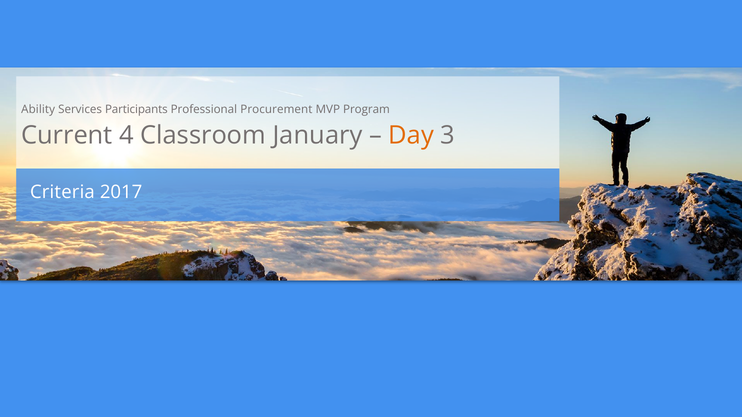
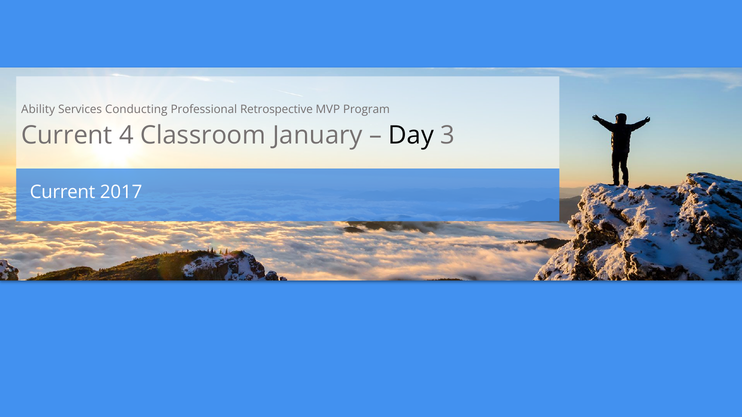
Participants: Participants -> Conducting (136, 110)
Procurement: Procurement -> Retrospective (276, 110)
Day colour: orange -> black (411, 136)
Criteria: Criteria -> Current (63, 192)
